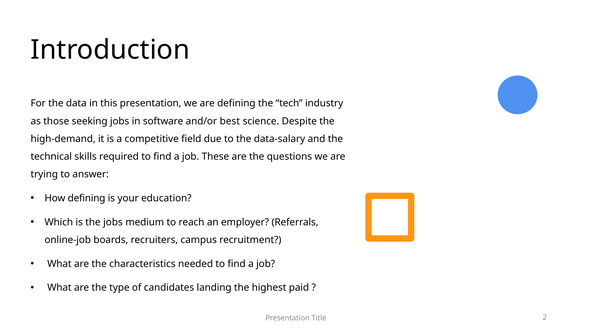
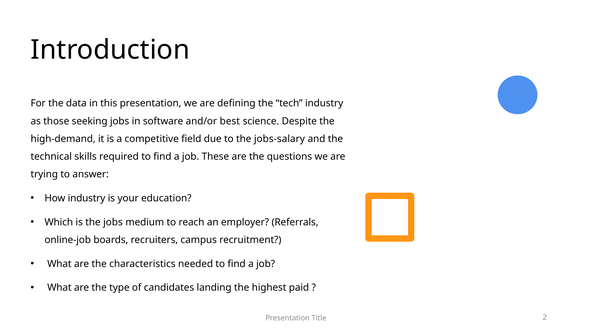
data-salary: data-salary -> jobs-salary (279, 139)
How defining: defining -> industry (87, 198)
